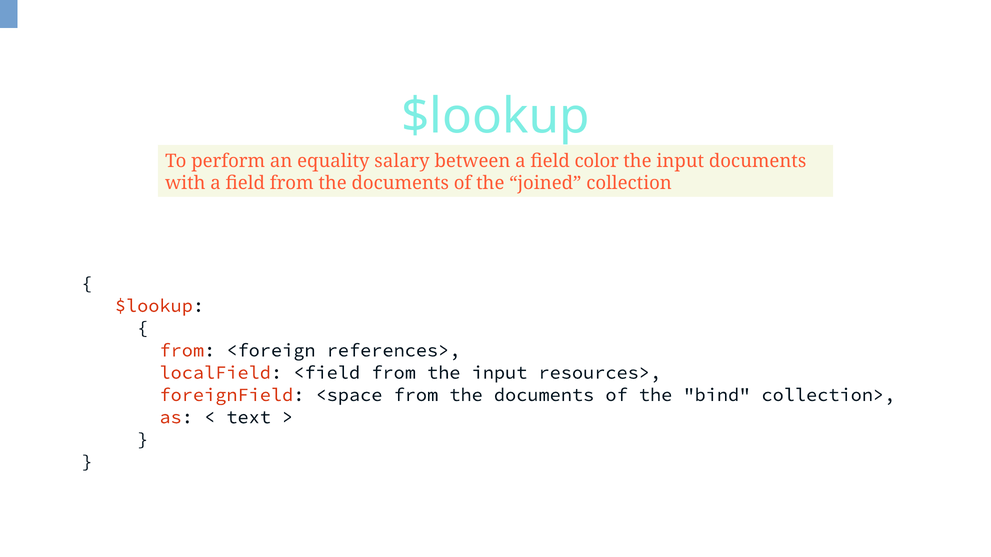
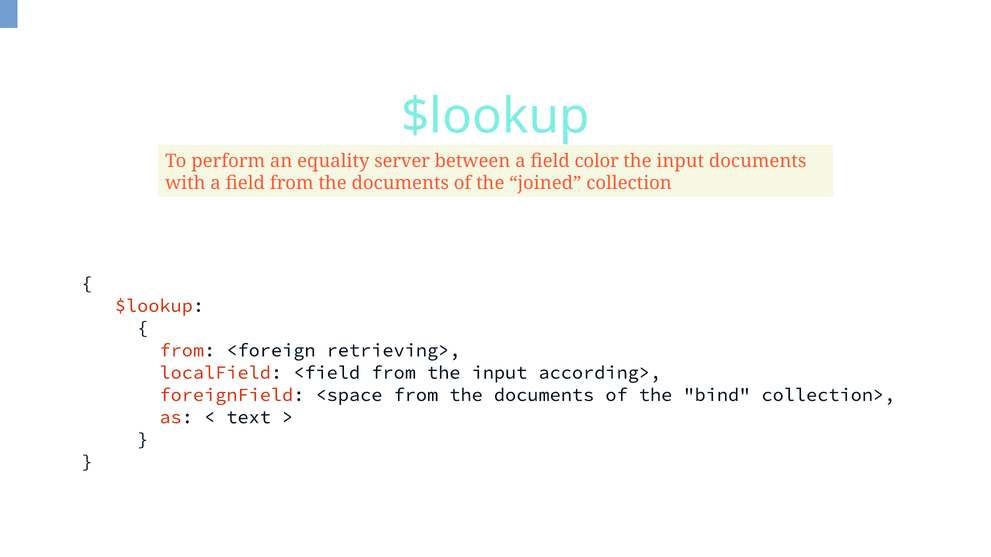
salary: salary -> server (402, 161)
references>: references> -> retrieving> (394, 351)
resources>: resources> -> according> (600, 373)
